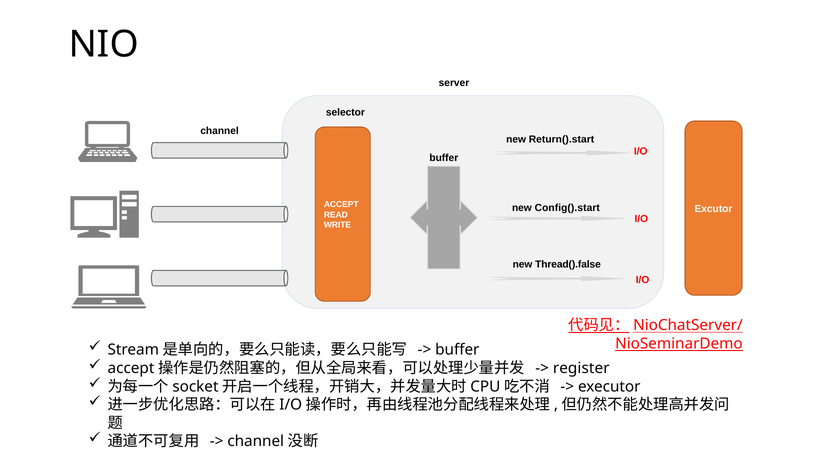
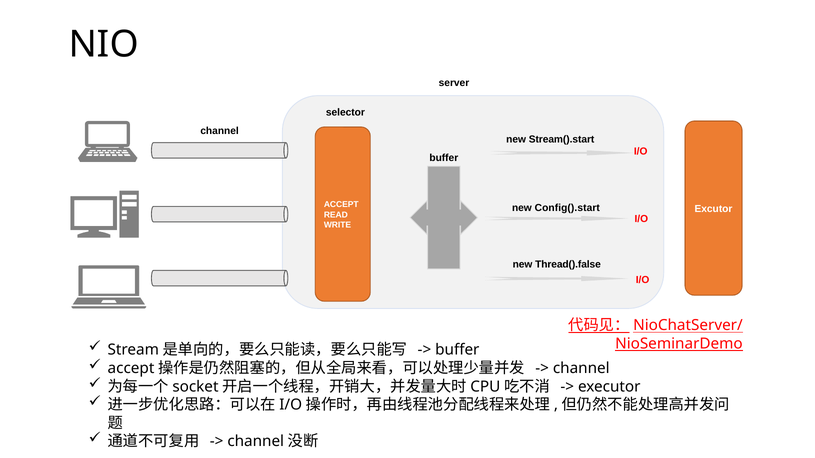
Return().start: Return().start -> Stream().start (562, 139)
register: register -> channel (581, 369)
